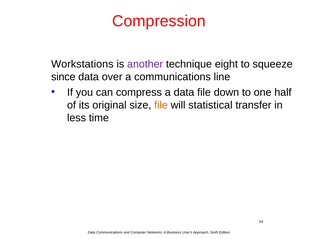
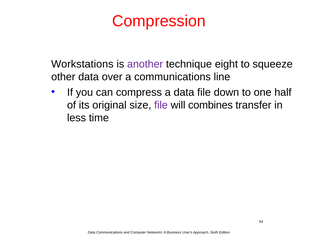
since: since -> other (63, 77)
file colour: orange -> purple (161, 105)
statistical: statistical -> combines (210, 105)
